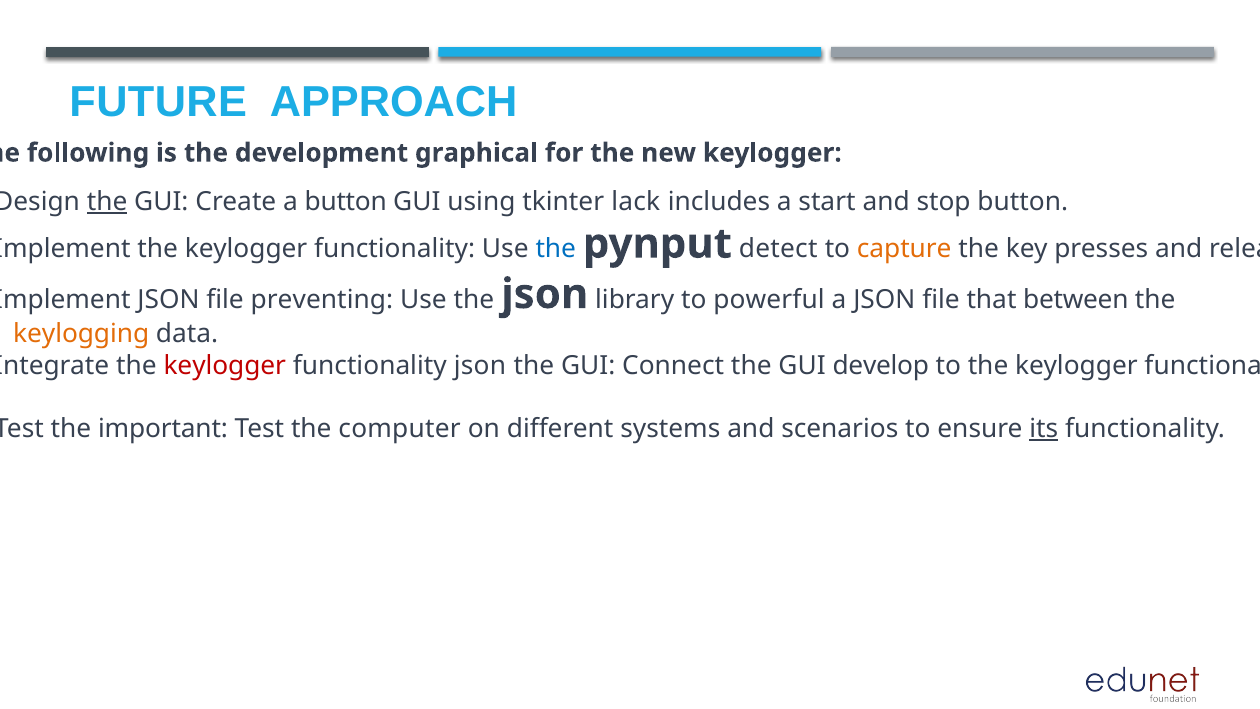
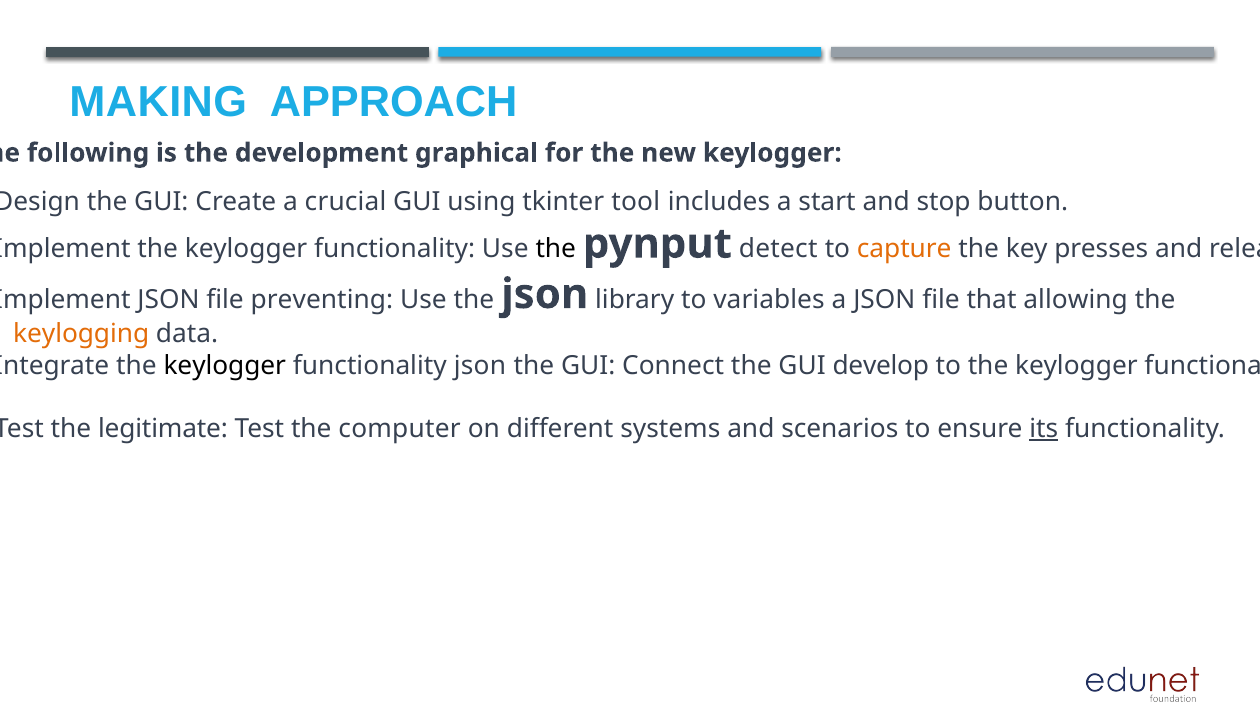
FUTURE: FUTURE -> MAKING (158, 102)
the underline: present -> none (107, 202)
a button: button -> crucial (346, 202)
lack: lack -> tool (636, 202)
the colour: blue -> black (556, 249)
powerful: powerful -> variables (769, 299)
between: between -> allowing (1076, 299)
keylogger colour: red -> black (225, 366)
important: important -> legitimate (163, 429)
